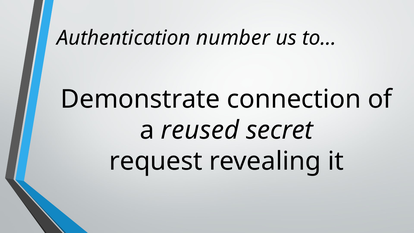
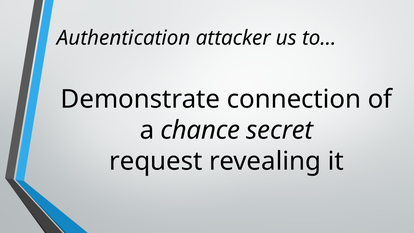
number: number -> attacker (233, 38)
reused: reused -> chance (200, 130)
